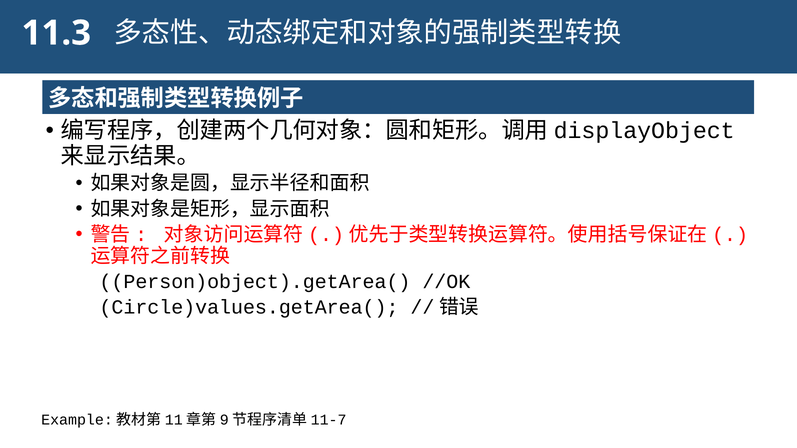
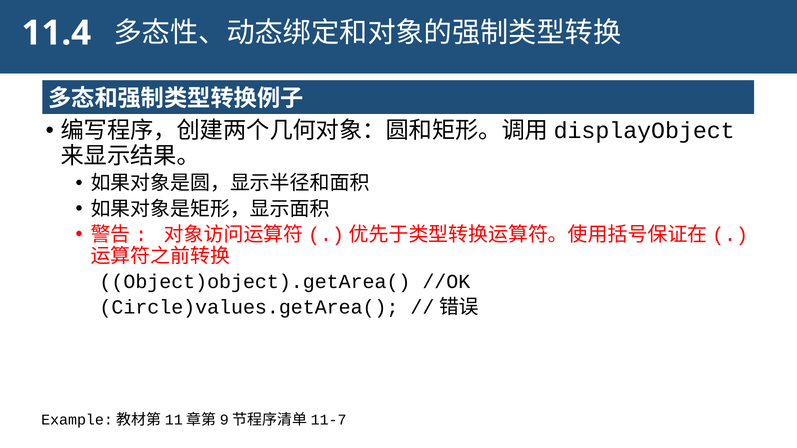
11.3: 11.3 -> 11.4 (56, 33)
Person)object).getArea(: Person)object).getArea( -> Object)object).getArea( (255, 282)
